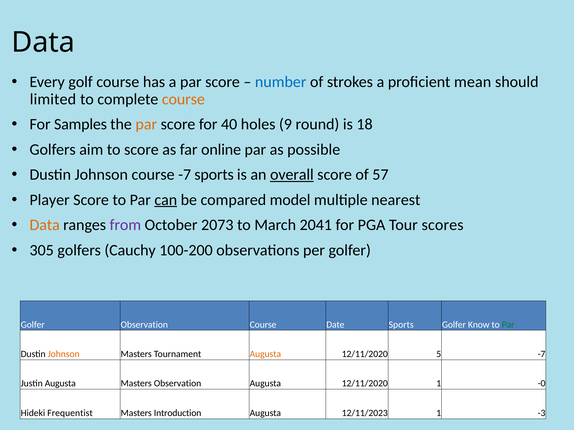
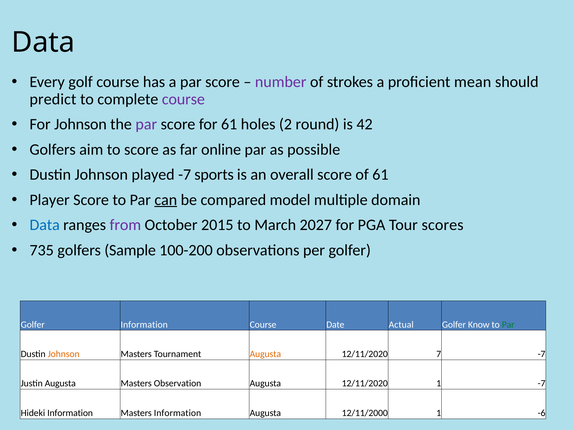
number colour: blue -> purple (281, 82)
limited: limited -> predict (53, 99)
course colour: orange -> purple (183, 99)
For Samples: Samples -> Johnson (80, 124)
par colour: orange -> purple (146, 124)
for 40: 40 -> 61 (229, 124)
9: 9 -> 2 (286, 124)
18: 18 -> 42 (365, 124)
Johnson course: course -> played (153, 175)
overall underline: present -> none (292, 175)
of 57: 57 -> 61 (380, 175)
nearest: nearest -> domain (396, 200)
Data colour: orange -> blue (45, 225)
2073: 2073 -> 2015 (217, 225)
2041: 2041 -> 2027 (316, 225)
305: 305 -> 735 (42, 250)
Cauchy: Cauchy -> Sample (130, 250)
Golfer Observation: Observation -> Information (144, 325)
Date Sports: Sports -> Actual (401, 325)
5: 5 -> 7 (439, 354)
1 -0: -0 -> -7 (542, 384)
Hideki Frequentist: Frequentist -> Information (70, 413)
Masters Introduction: Introduction -> Information (177, 413)
12/11/2023: 12/11/2023 -> 12/11/2000 (365, 413)
-3: -3 -> -6 (542, 413)
